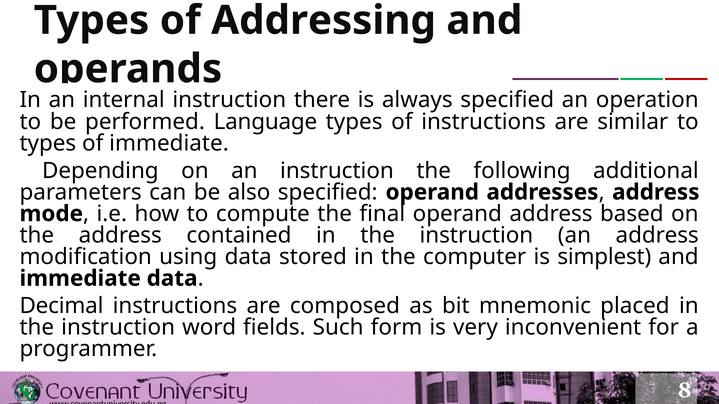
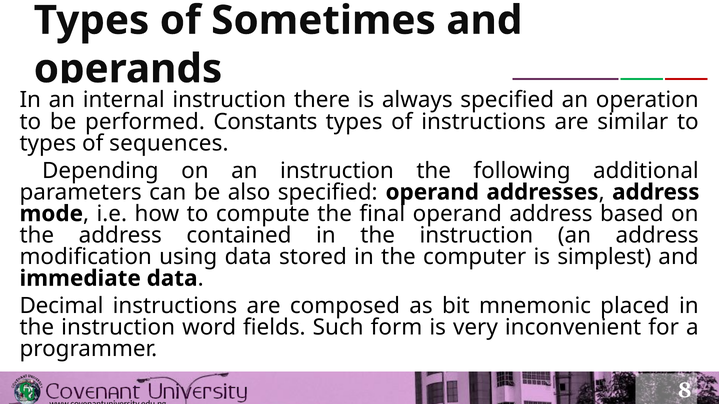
Addressing: Addressing -> Sometimes (324, 20)
Language: Language -> Constants (265, 122)
of immediate: immediate -> sequences (169, 143)
